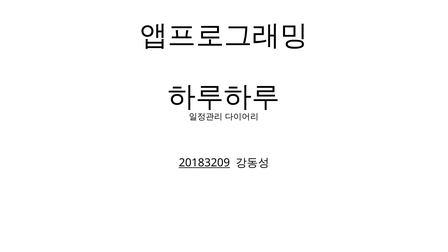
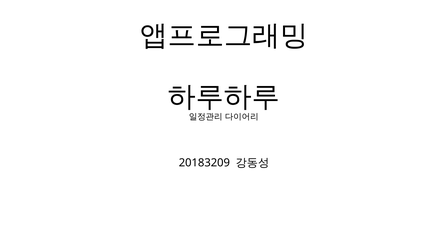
20183209 underline: present -> none (204, 163)
